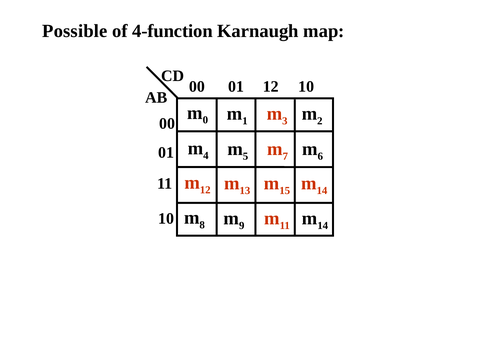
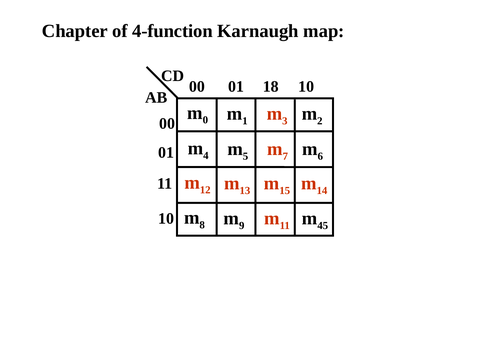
Possible: Possible -> Chapter (75, 31)
01 12: 12 -> 18 (271, 87)
14: 14 -> 45 (323, 226)
